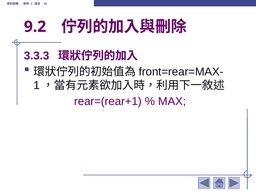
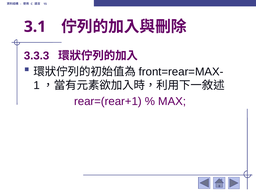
9.2: 9.2 -> 3.1 (35, 27)
